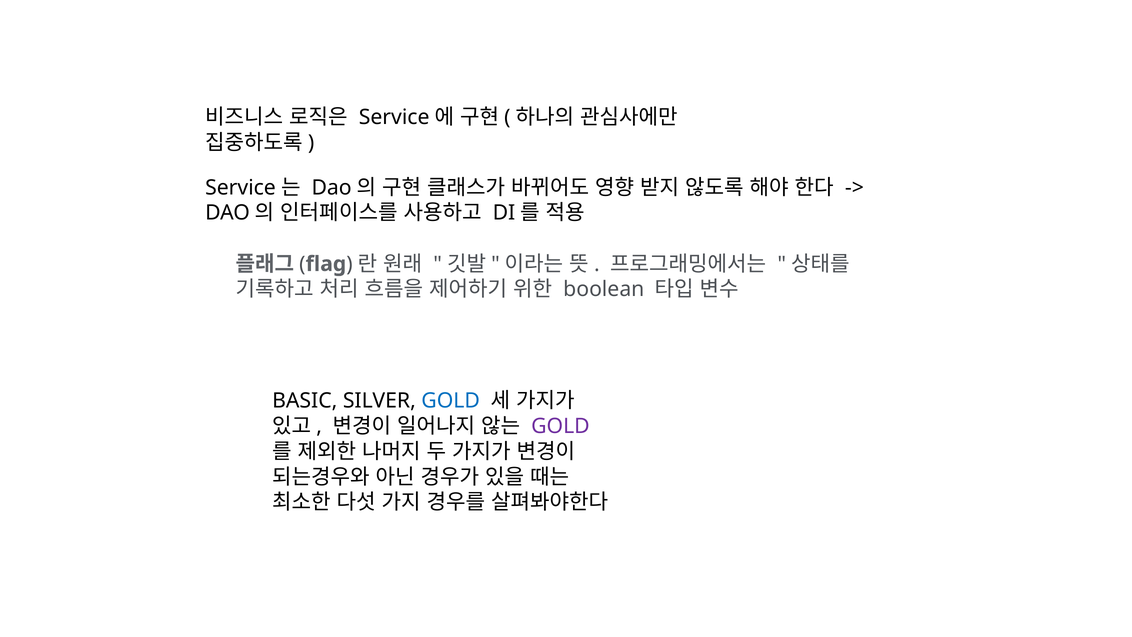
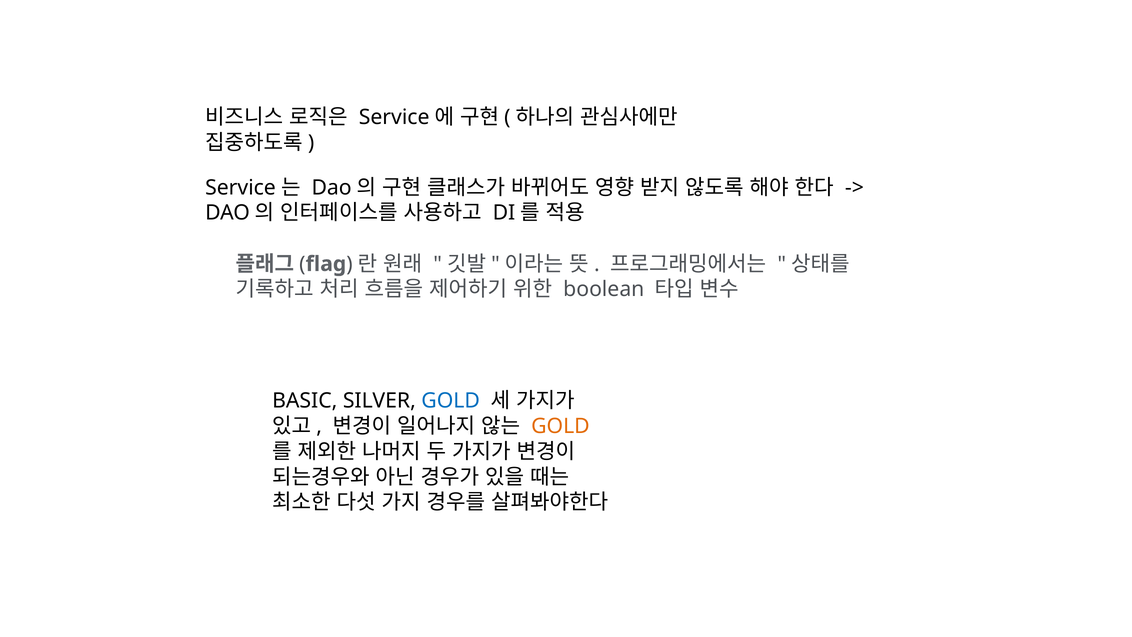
GOLD colour: purple -> orange (560, 426)
